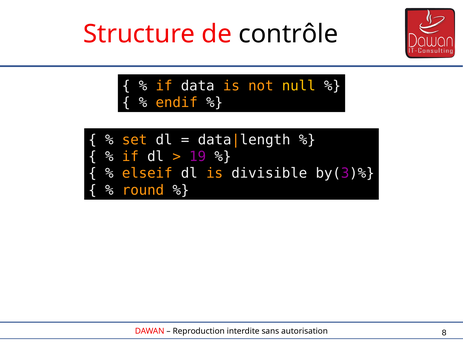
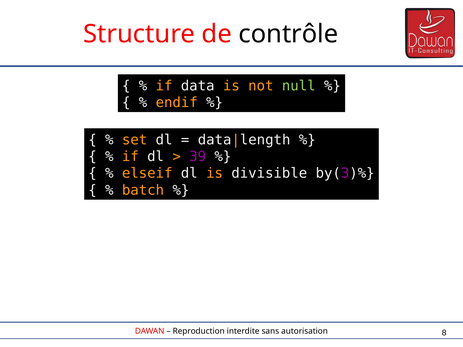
null colour: yellow -> light green (299, 86)
19: 19 -> 39 (198, 157)
round: round -> batch (143, 190)
